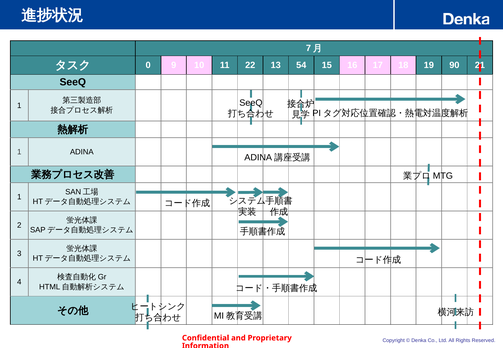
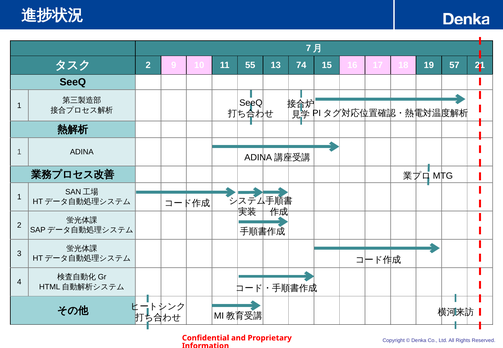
0: 0 -> 2 (148, 65)
22: 22 -> 55 (250, 65)
54: 54 -> 74 (301, 65)
90: 90 -> 57 (454, 65)
